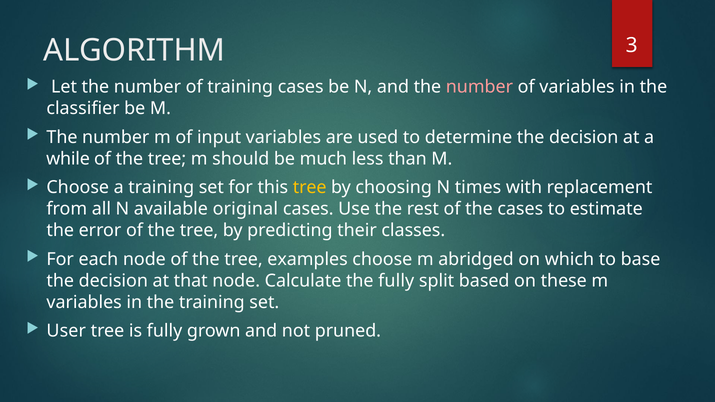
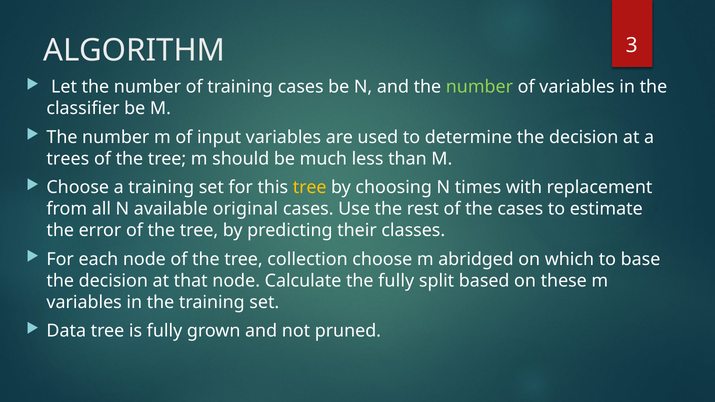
number colour: pink -> light green (479, 87)
while: while -> trees (68, 159)
examples: examples -> collection (308, 259)
User: User -> Data (66, 331)
